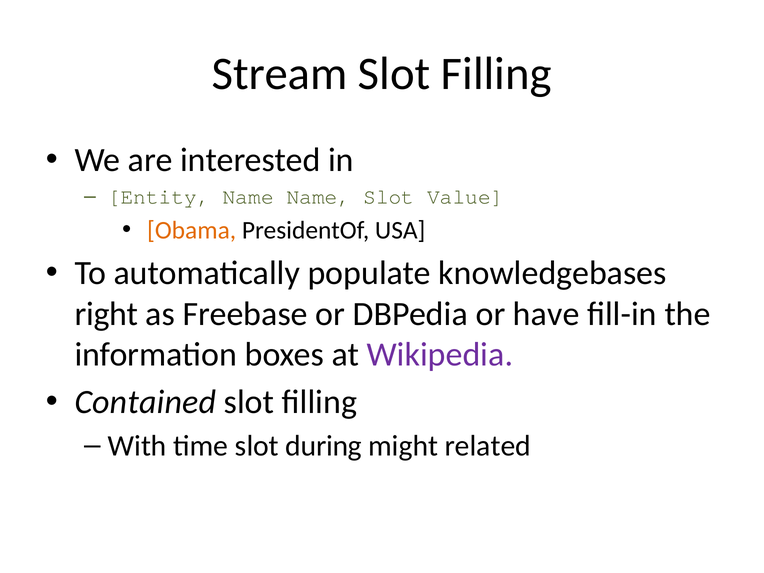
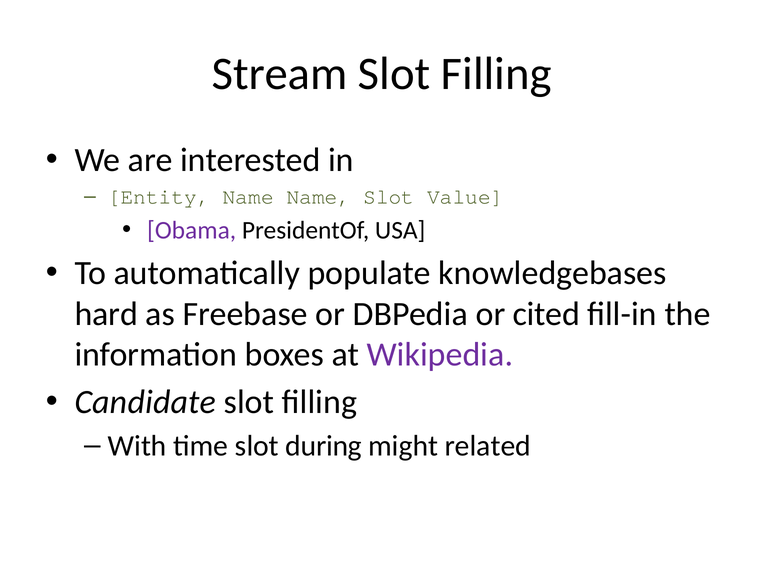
Obama colour: orange -> purple (192, 230)
right: right -> hard (106, 314)
have: have -> cited (546, 314)
Contained: Contained -> Candidate (145, 402)
